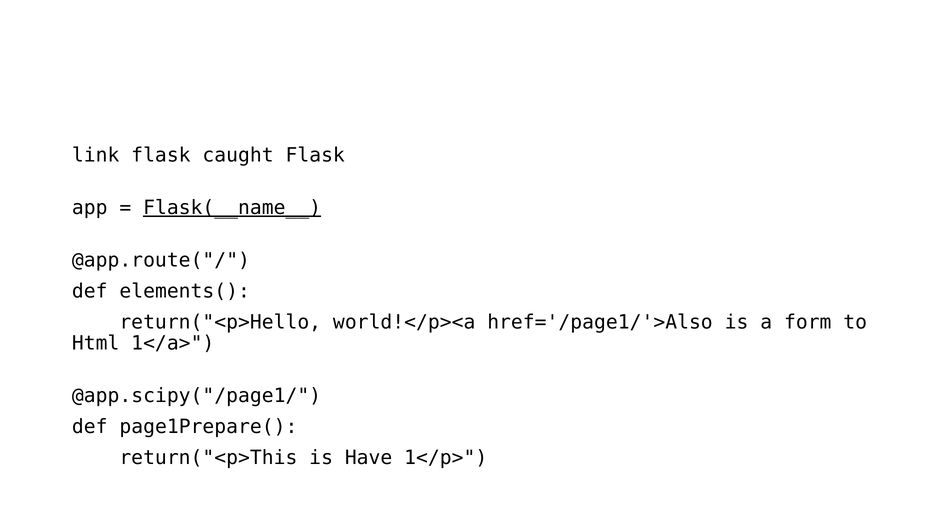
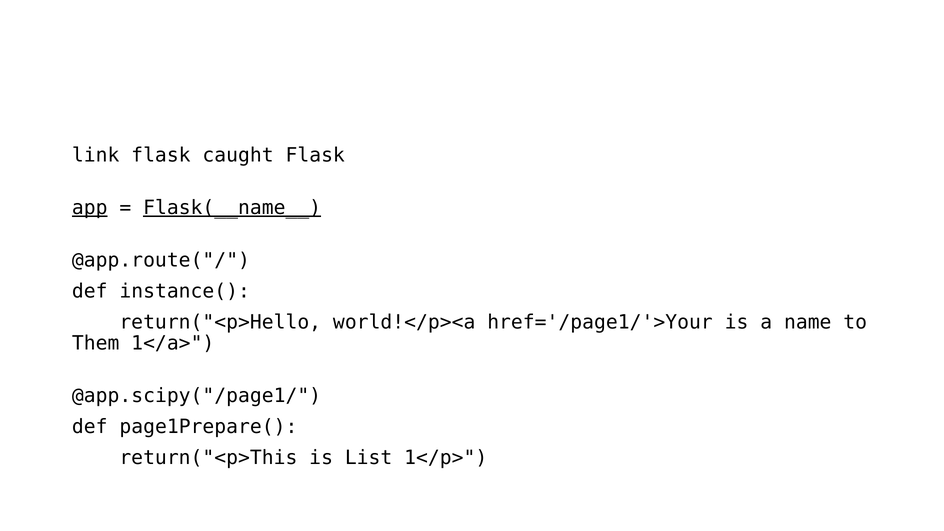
app underline: none -> present (90, 208)
elements(: elements( -> instance( (185, 291)
href='/page1/'>Also: href='/page1/'>Also -> href='/page1/'>Your (600, 322)
form: form -> name (808, 322)
Html: Html -> Them (96, 343)
Have: Have -> List (369, 458)
